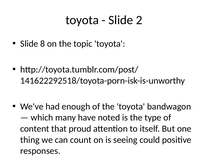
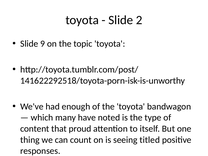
8: 8 -> 9 (43, 44)
could: could -> titled (150, 140)
